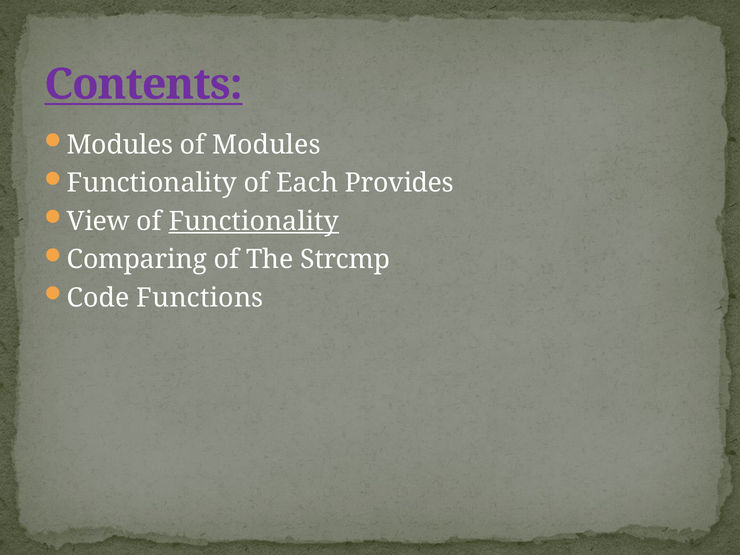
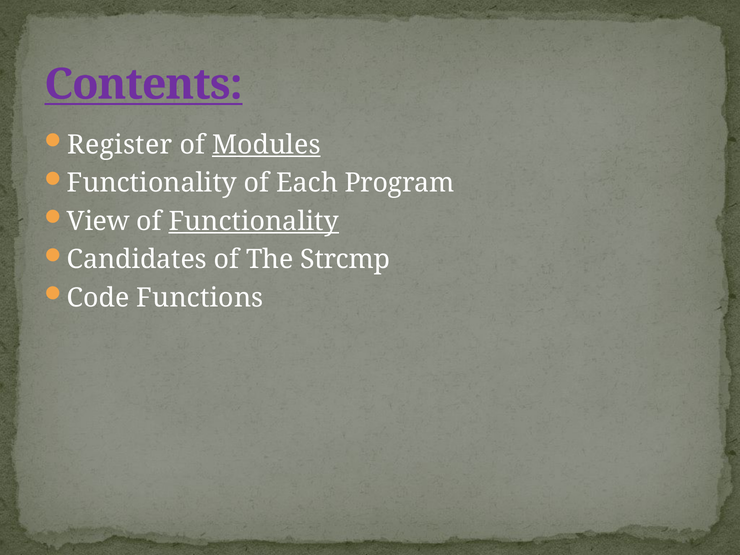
Modules: Modules -> Register (120, 145)
Modules underline: none -> present (266, 145)
Provides: Provides -> Program (399, 183)
Comparing: Comparing -> Candidates (137, 260)
